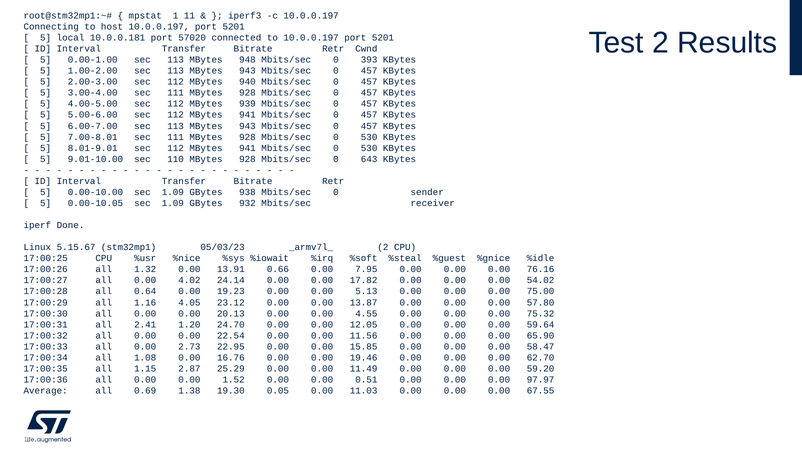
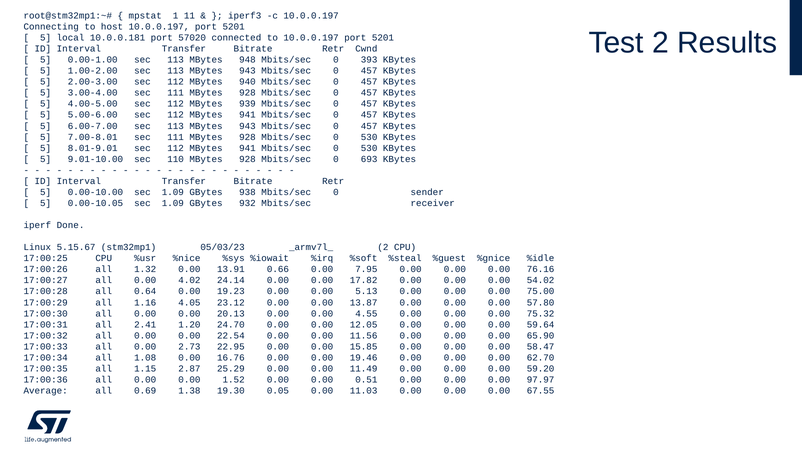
643: 643 -> 693 (369, 159)
